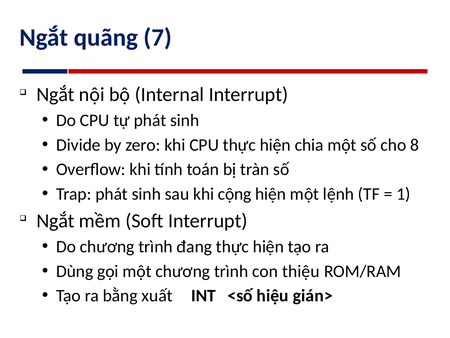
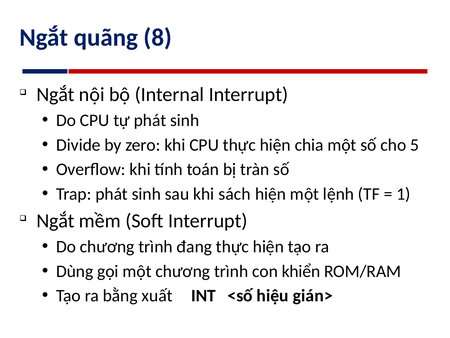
7: 7 -> 8 (158, 37)
8: 8 -> 5 (415, 145)
cộng: cộng -> sách (235, 194)
thiệu: thiệu -> khiển (301, 271)
